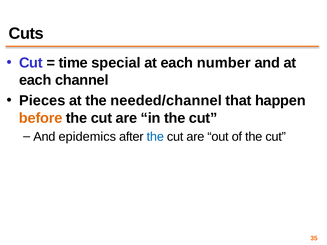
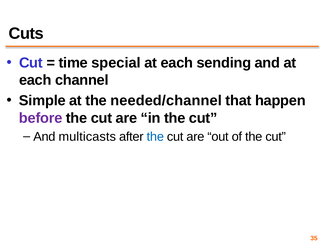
number: number -> sending (224, 63)
Pieces: Pieces -> Simple (42, 101)
before colour: orange -> purple (41, 118)
epidemics: epidemics -> multicasts (87, 137)
